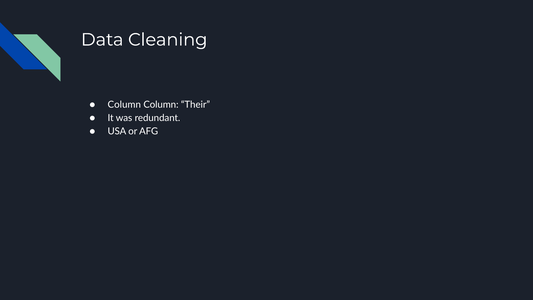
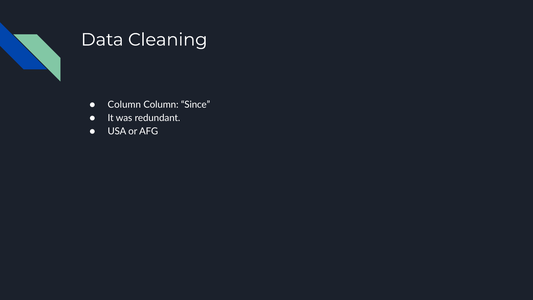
Their: Their -> Since (196, 105)
